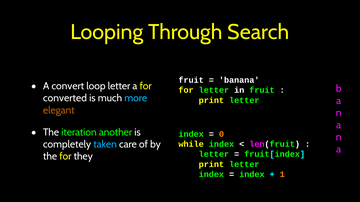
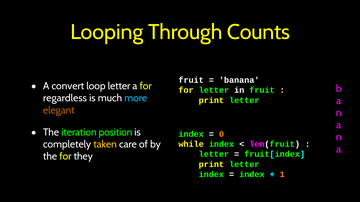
Search: Search -> Counts (258, 32)
converted: converted -> regardless (65, 98)
another: another -> position (115, 132)
taken colour: light blue -> yellow (105, 145)
